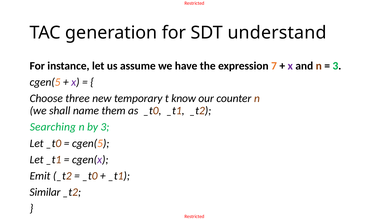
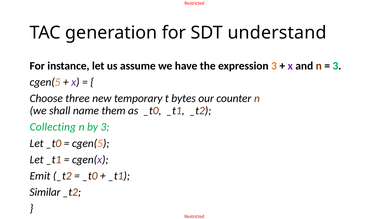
expression 7: 7 -> 3 (274, 66)
know: know -> bytes (184, 98)
Searching: Searching -> Collecting (53, 127)
